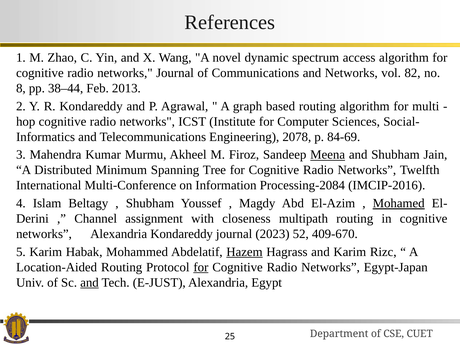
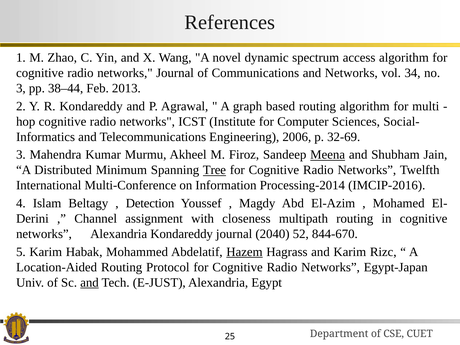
82: 82 -> 34 (412, 73)
8: 8 -> 3 (21, 88)
2078: 2078 -> 2006 (297, 137)
84-69: 84-69 -> 32-69 (344, 137)
Tree underline: none -> present (214, 170)
Processing-2084: Processing-2084 -> Processing-2014 (302, 185)
Shubham: Shubham -> Detection (150, 203)
Mohamed underline: present -> none (399, 203)
2023: 2023 -> 2040 (272, 234)
409-670: 409-670 -> 844-670 (335, 234)
for underline: present -> none (201, 267)
